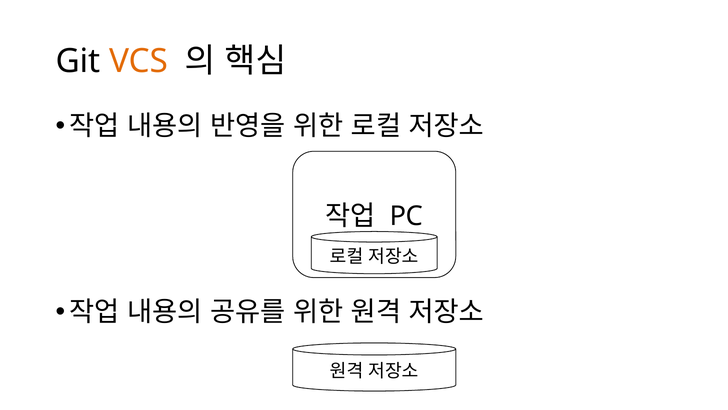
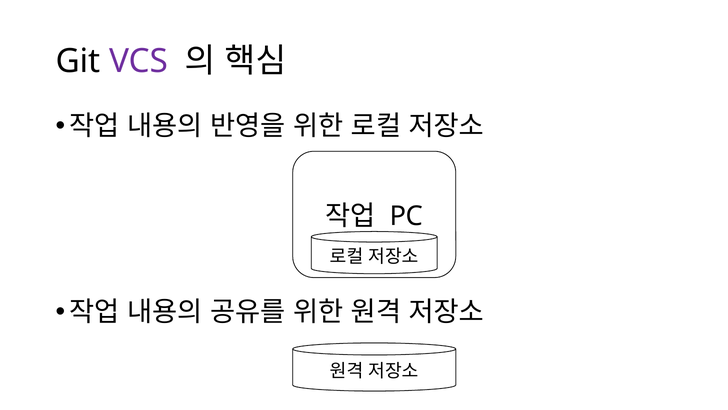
VCS colour: orange -> purple (139, 61)
